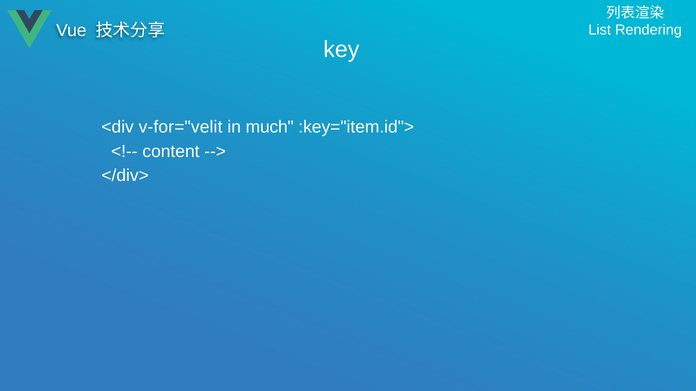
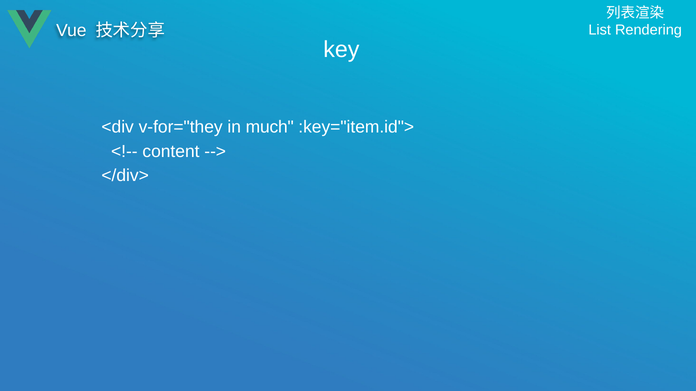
v-for="velit: v-for="velit -> v-for="they (181, 127)
